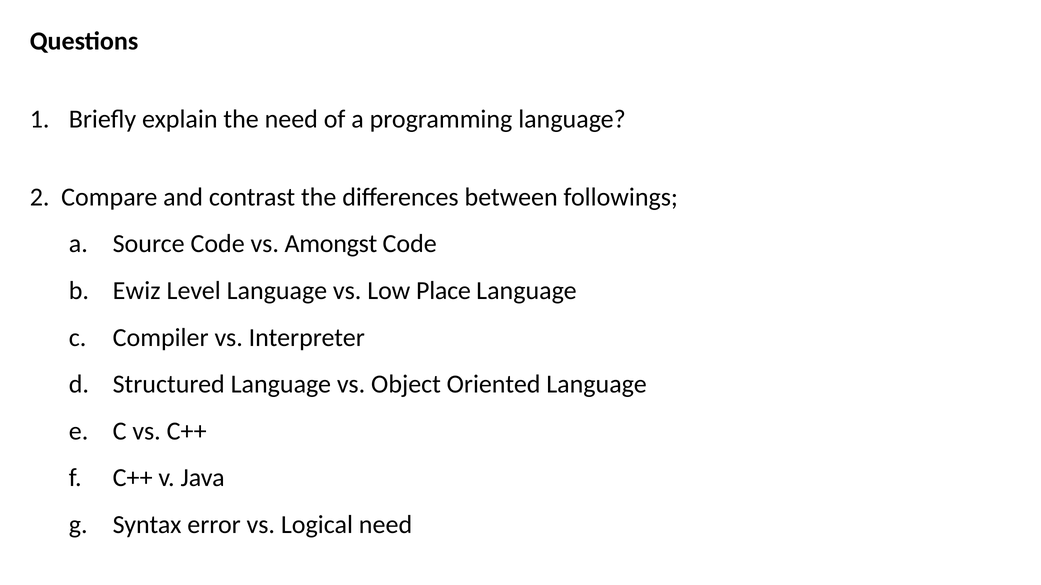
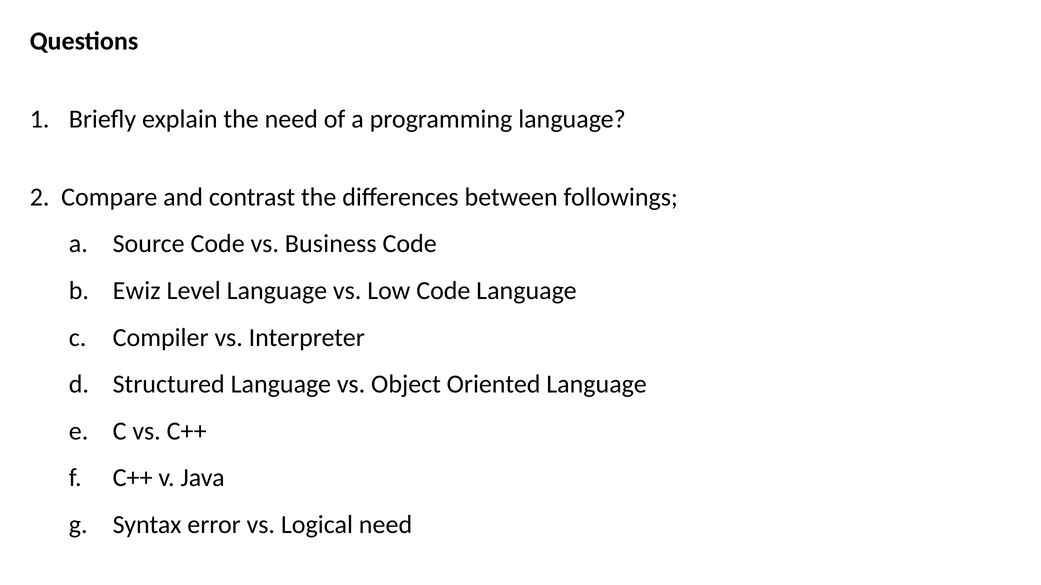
Amongst: Amongst -> Business (331, 244)
Low Place: Place -> Code (443, 291)
